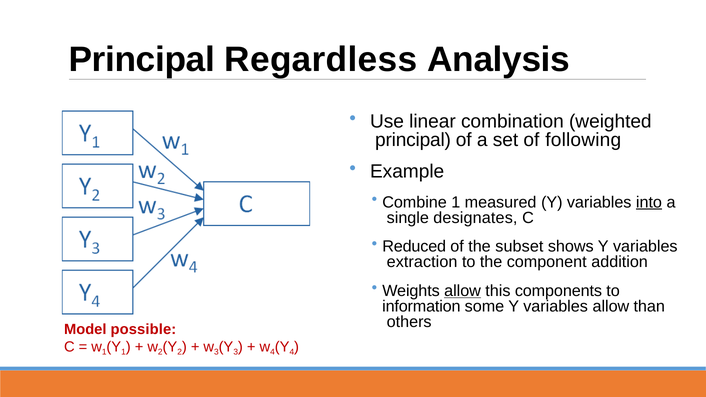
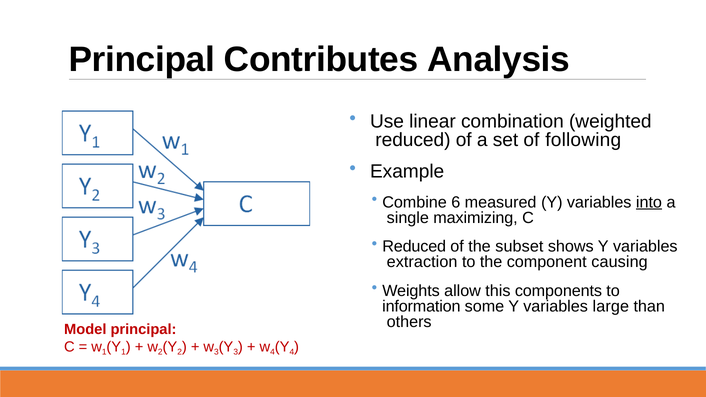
Regardless: Regardless -> Contributes (321, 60)
principal: principal -> reduced (413, 140)
Combine 1: 1 -> 6 (456, 202)
designates: designates -> maximizing (475, 218)
addition: addition -> causing (620, 262)
allow underline: present -> none (463, 291)
variables allow: allow -> large (611, 306)
Model possible: possible -> principal (143, 329)
